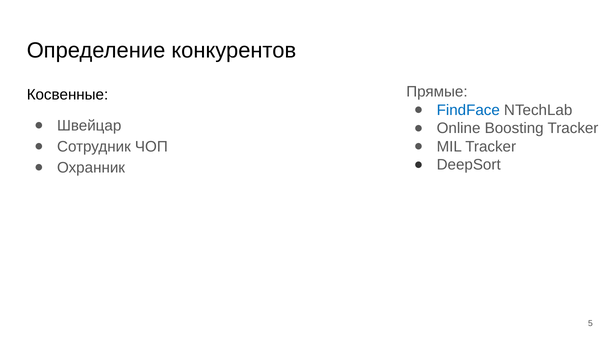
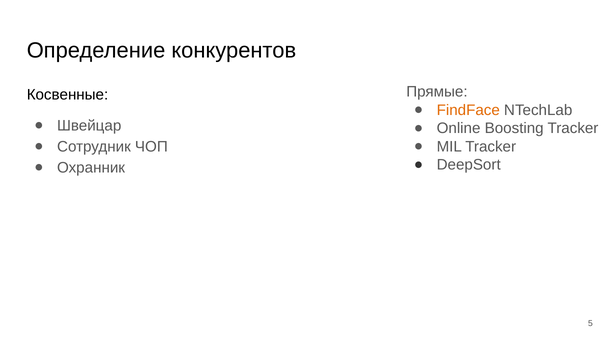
FindFace colour: blue -> orange (468, 110)
